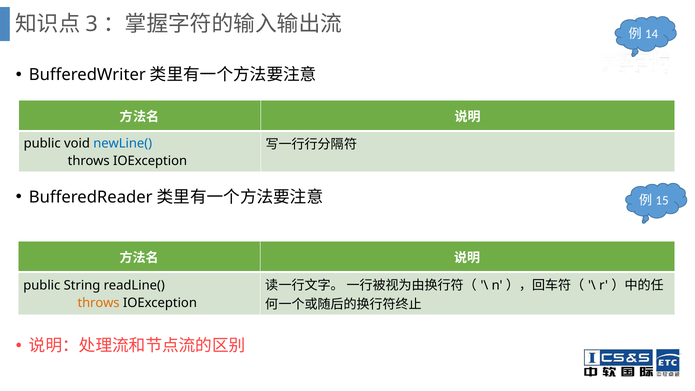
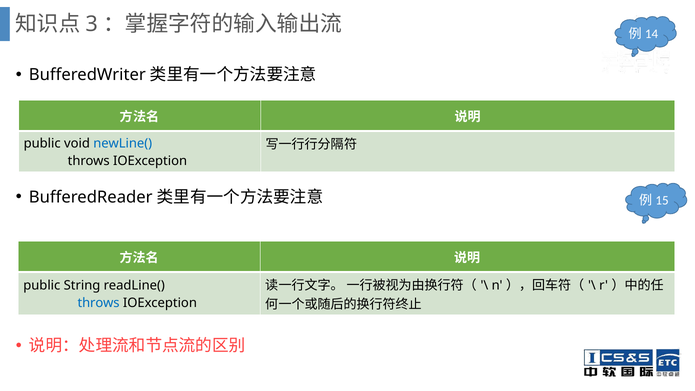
throws colour: orange -> blue (99, 303)
